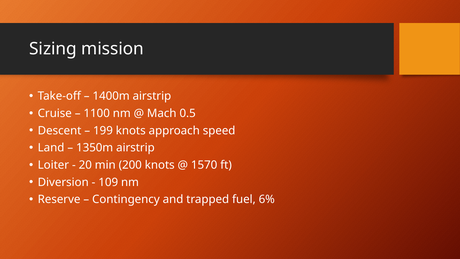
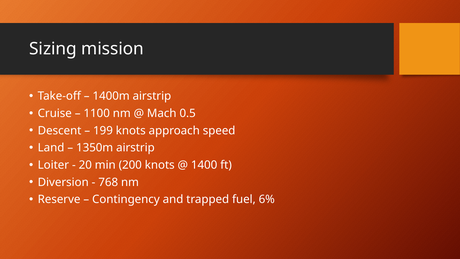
1570: 1570 -> 1400 (204, 165)
109: 109 -> 768 (108, 182)
